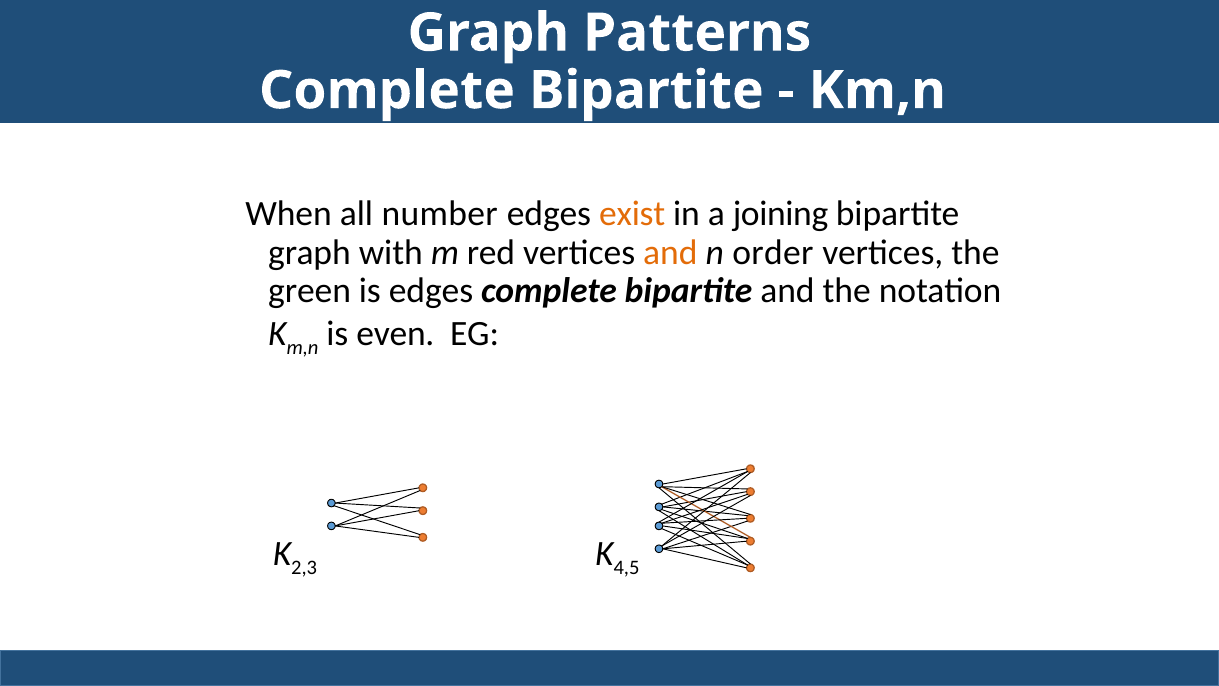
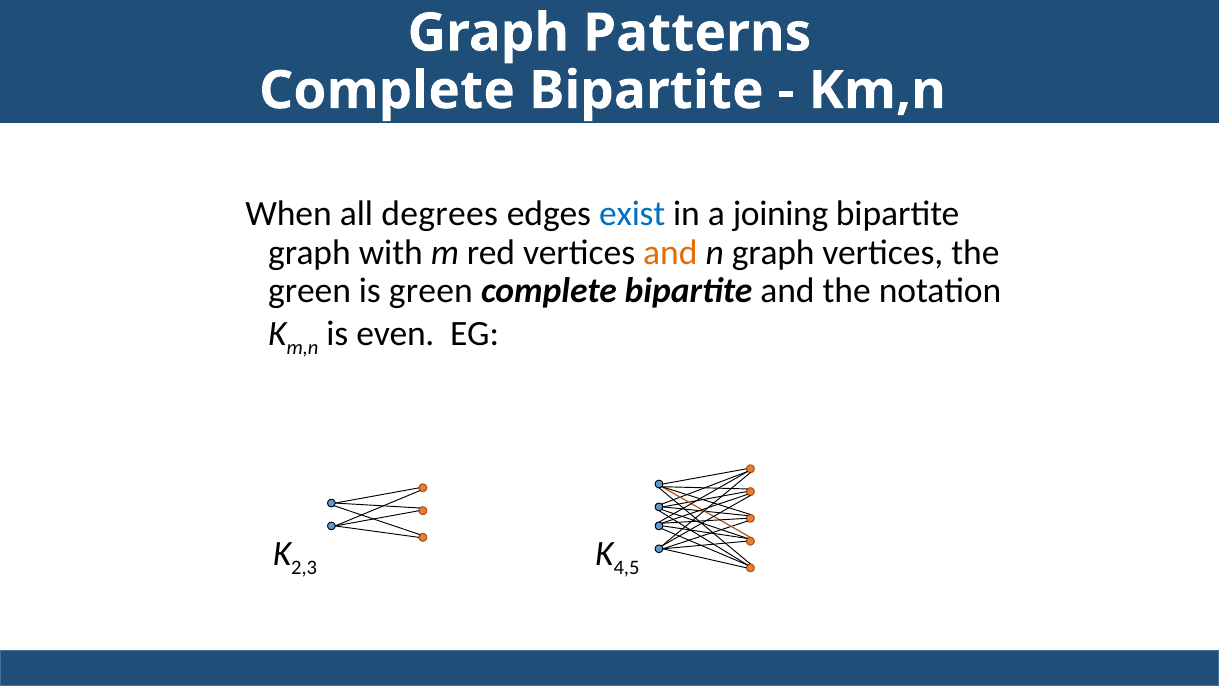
number: number -> degrees (440, 214)
exist colour: orange -> blue (632, 214)
n order: order -> graph (773, 252)
is edges: edges -> green (431, 291)
